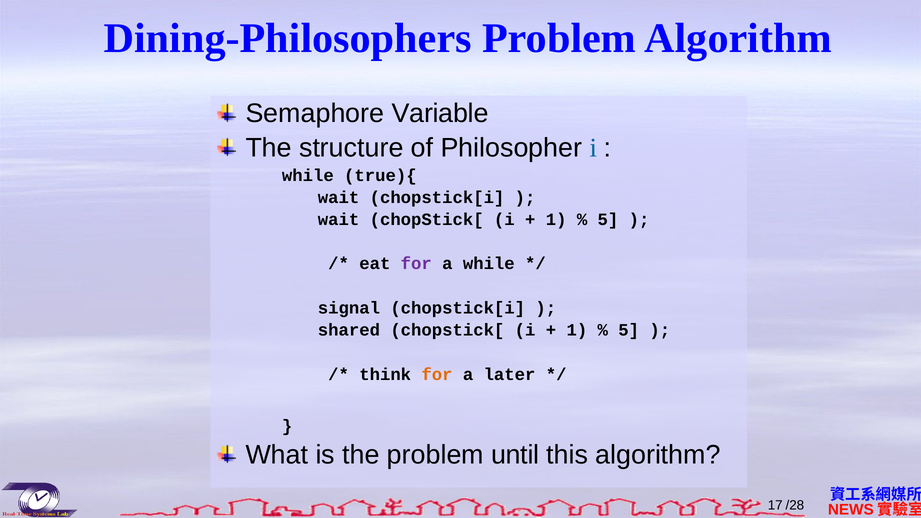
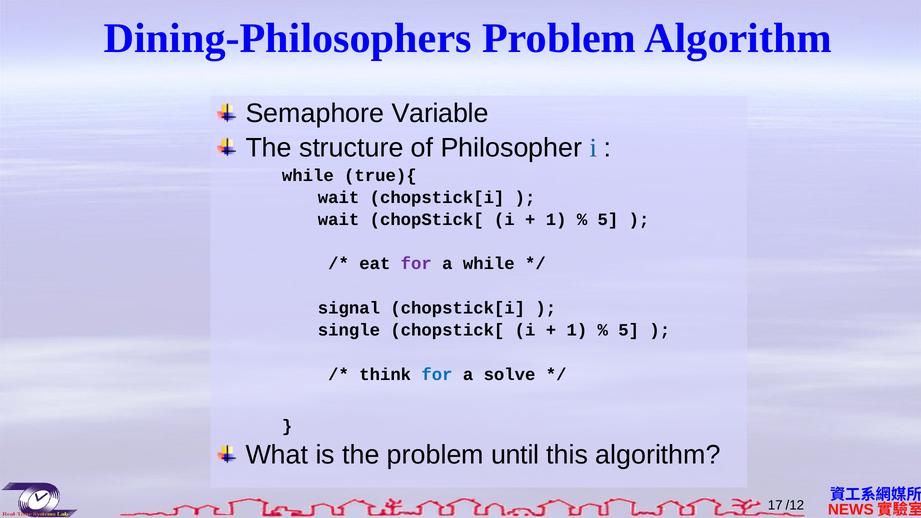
shared: shared -> single (349, 330)
for colour: orange -> blue (437, 374)
later: later -> solve (510, 374)
/28: /28 -> /12 (795, 505)
